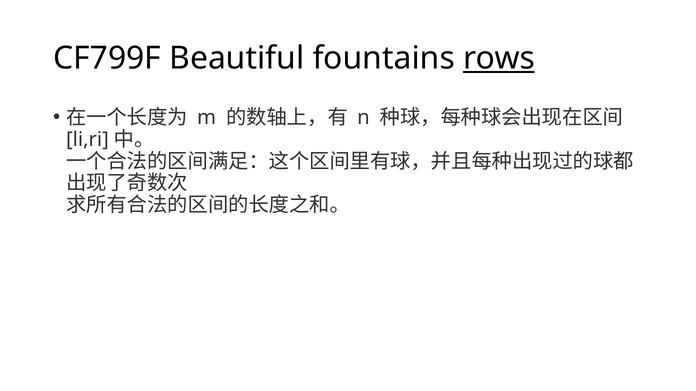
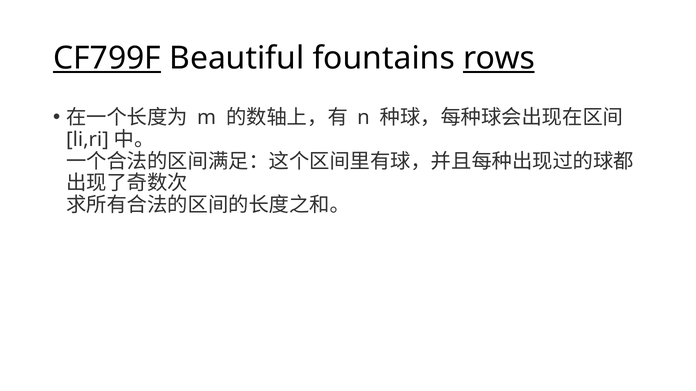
CF799F underline: none -> present (107, 58)
